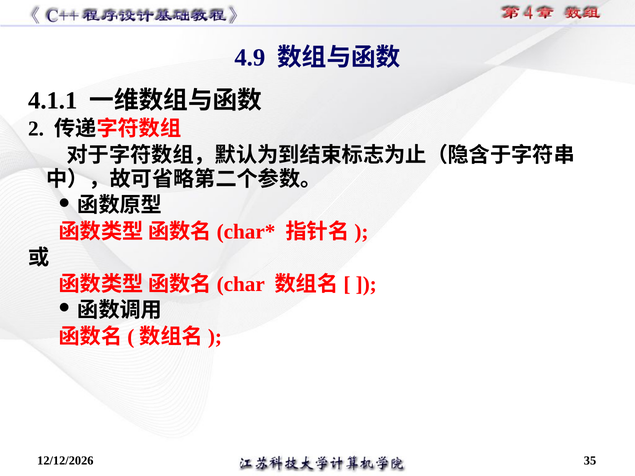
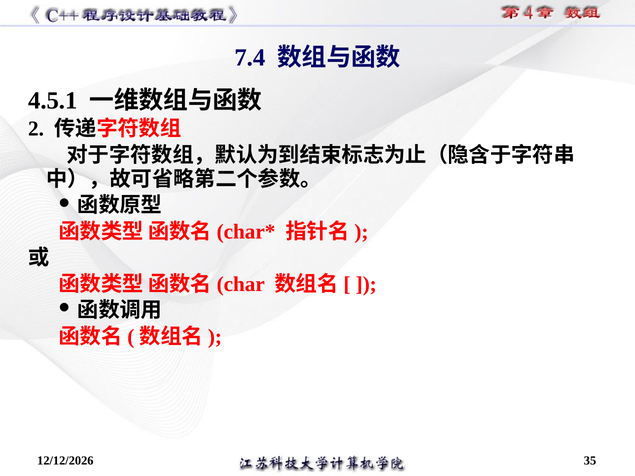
4.9: 4.9 -> 7.4 (250, 58)
4.1.1: 4.1.1 -> 4.5.1 (53, 101)
